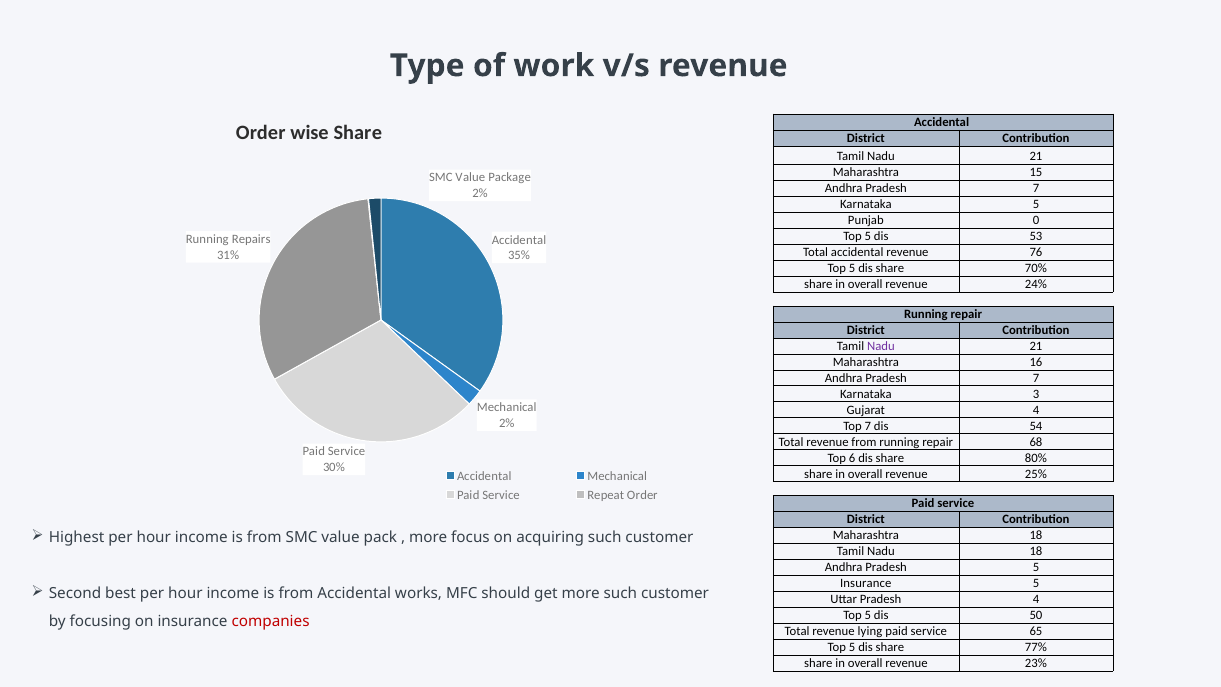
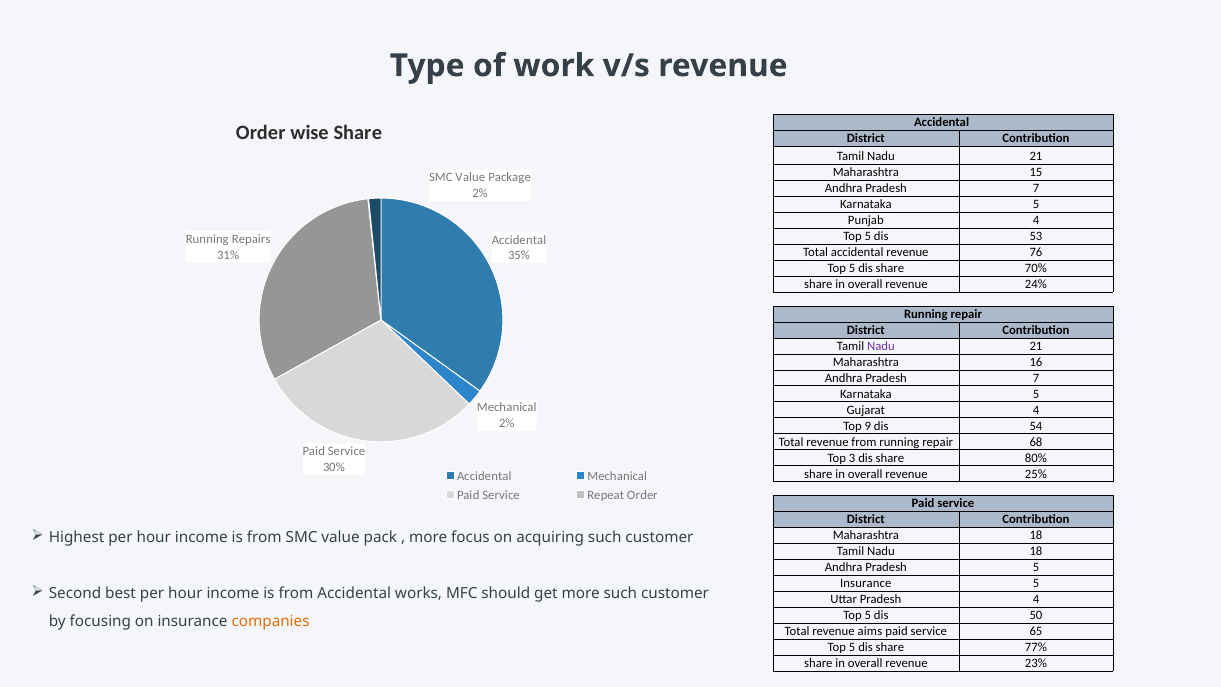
Punjab 0: 0 -> 4 (1036, 220)
3: 3 -> 5 (1036, 394)
Top 7: 7 -> 9 (868, 426)
6: 6 -> 3 (852, 458)
companies colour: red -> orange (271, 622)
lying: lying -> aims (870, 631)
